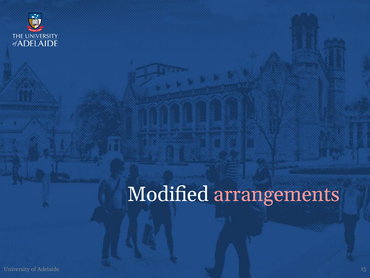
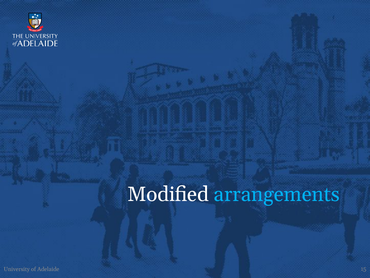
arrangements colour: pink -> light blue (277, 194)
